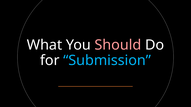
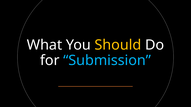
Should colour: pink -> yellow (118, 45)
